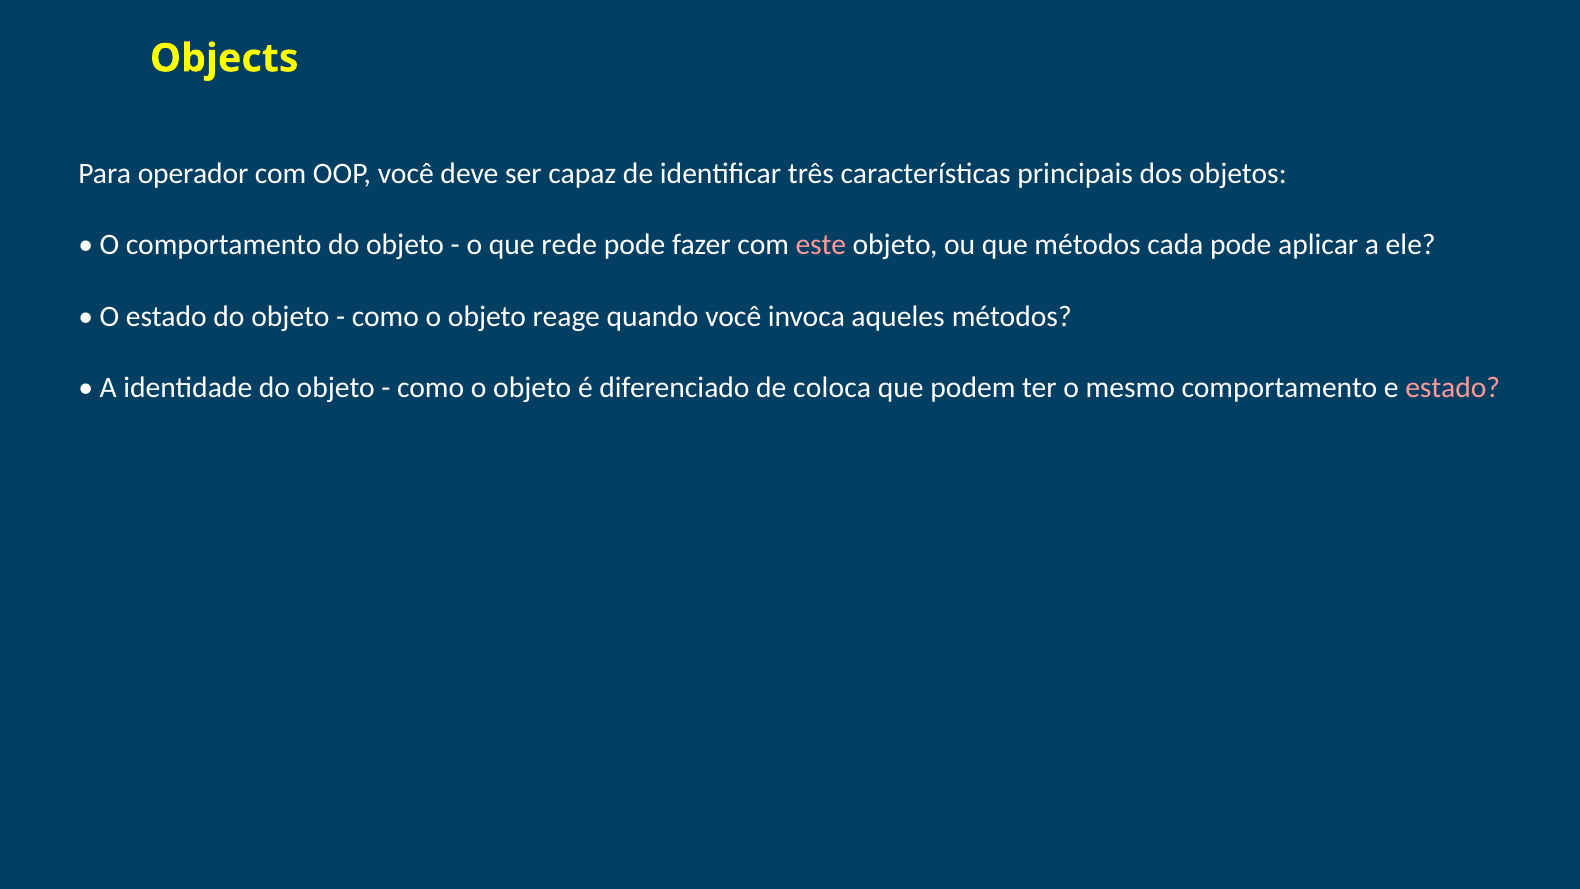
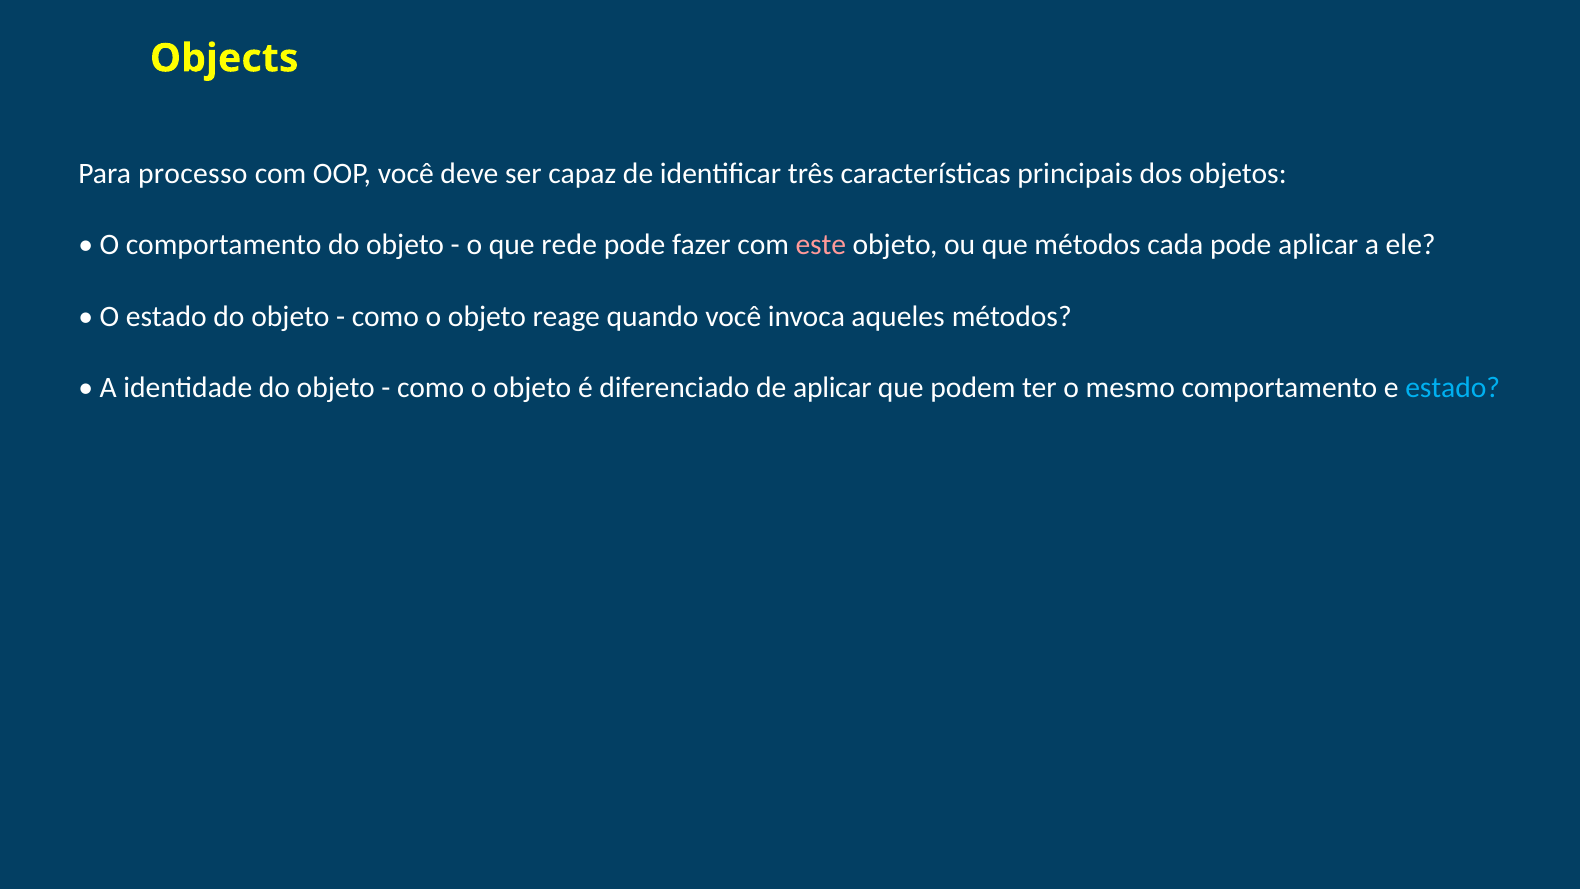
operador: operador -> processo (193, 174)
de coloca: coloca -> aplicar (832, 387)
estado colour: pink -> light blue (1453, 387)
